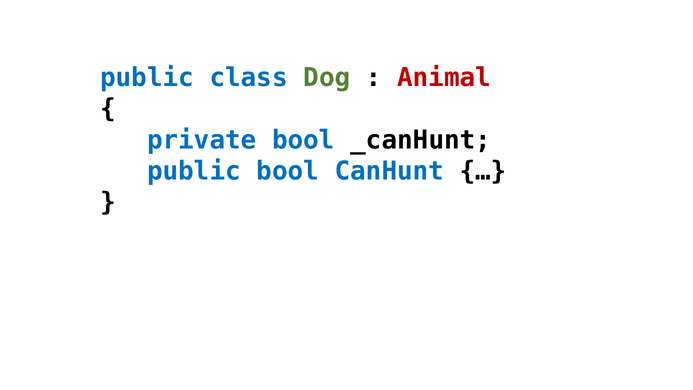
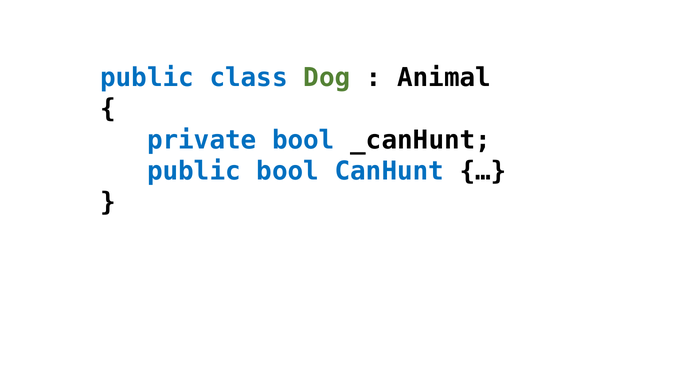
Animal colour: red -> black (444, 78)
